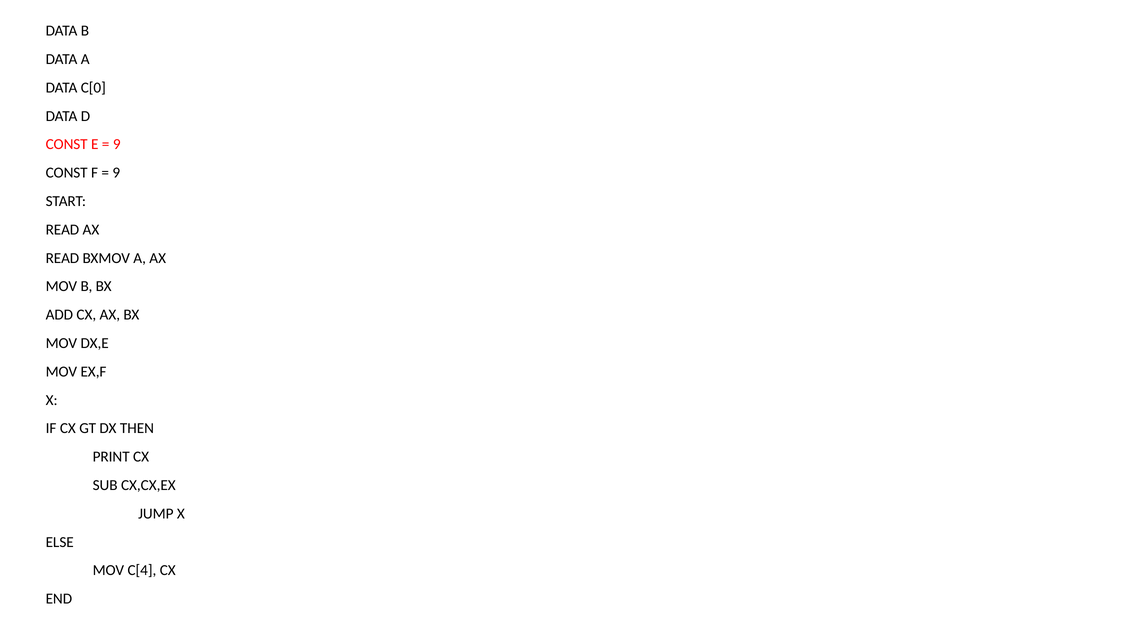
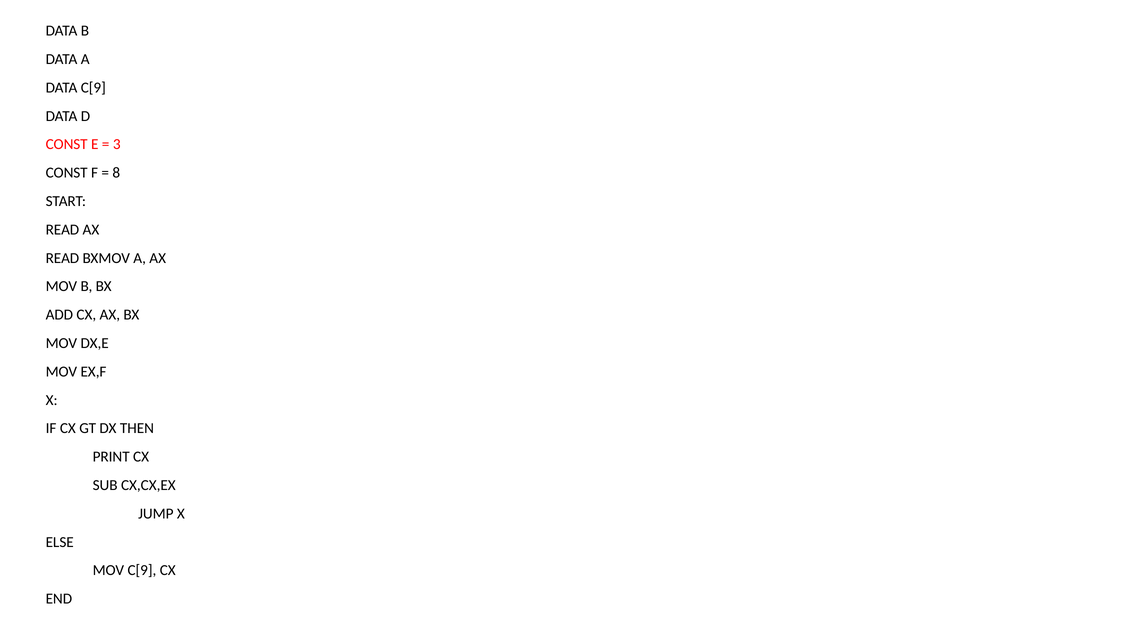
DATA C[0: C[0 -> C[9 (93, 88)
9: 9 -> 3 (117, 144)
9: 9 -> 8 (116, 173)
MOV C[4: C[4 -> C[9 (142, 570)
